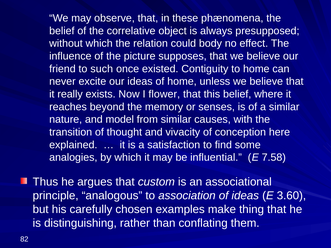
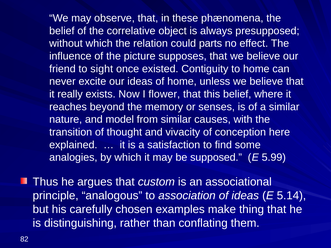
body: body -> parts (211, 44)
such: such -> sight (102, 69)
influential: influential -> supposed (216, 158)
7.58: 7.58 -> 5.99 (274, 158)
3.60: 3.60 -> 5.14 (291, 196)
